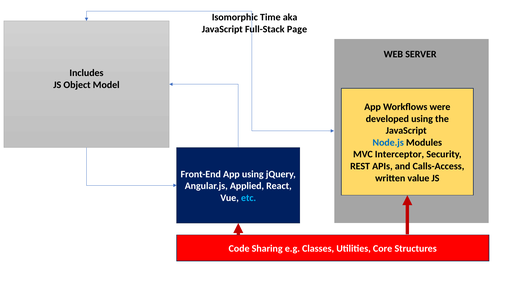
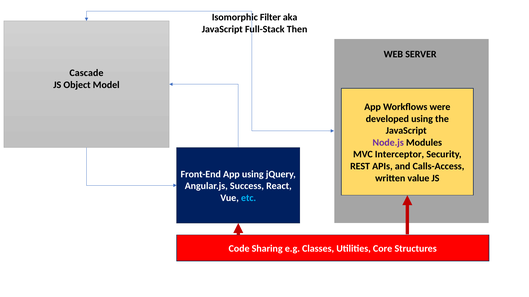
Time: Time -> Filter (270, 17)
Page: Page -> Then (297, 29)
Includes: Includes -> Cascade (86, 73)
Node.js colour: blue -> purple (388, 143)
Applied: Applied -> Success (247, 186)
